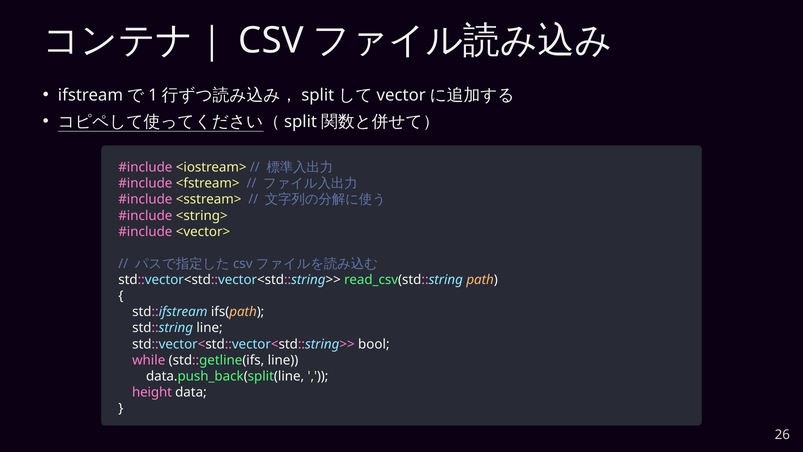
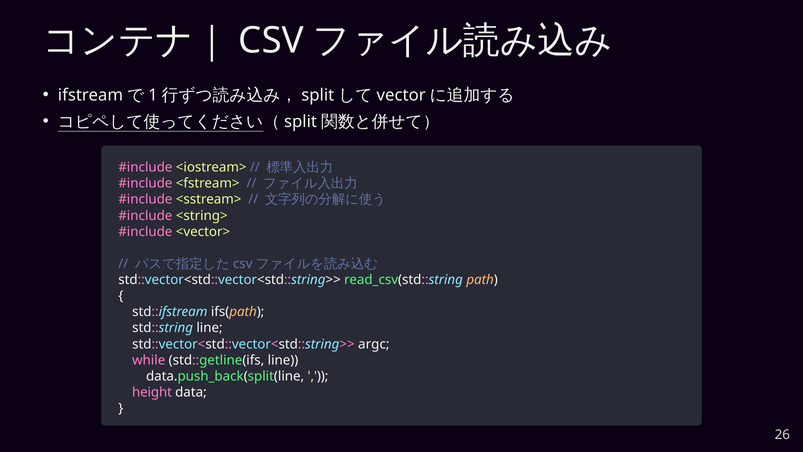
bool: bool -> argc (374, 344)
